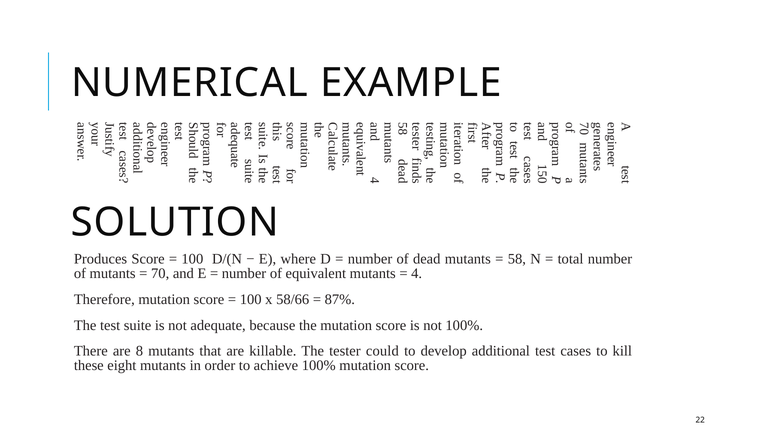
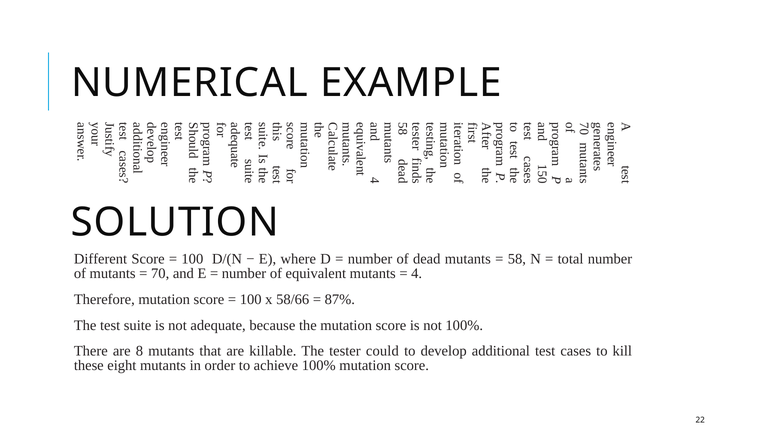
Produces: Produces -> Different (101, 259)
